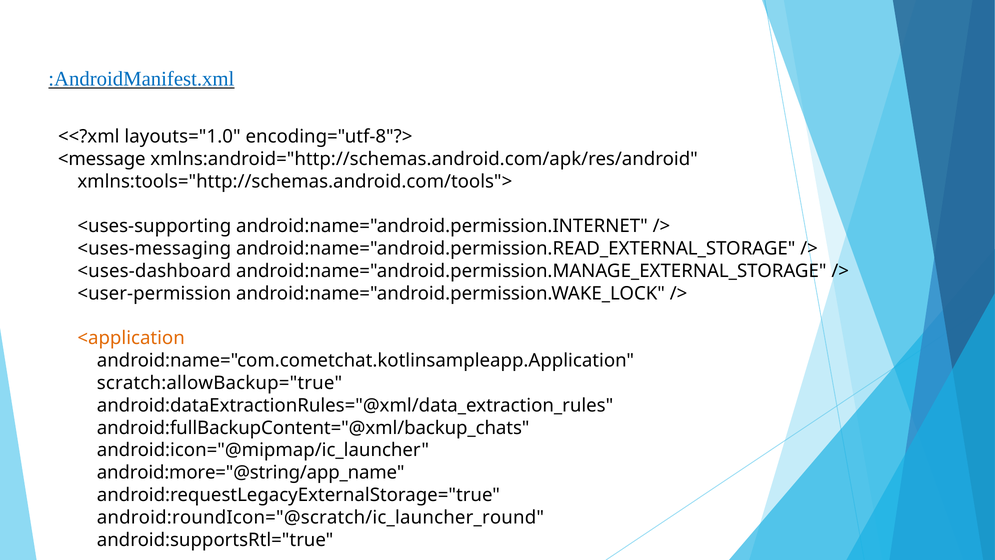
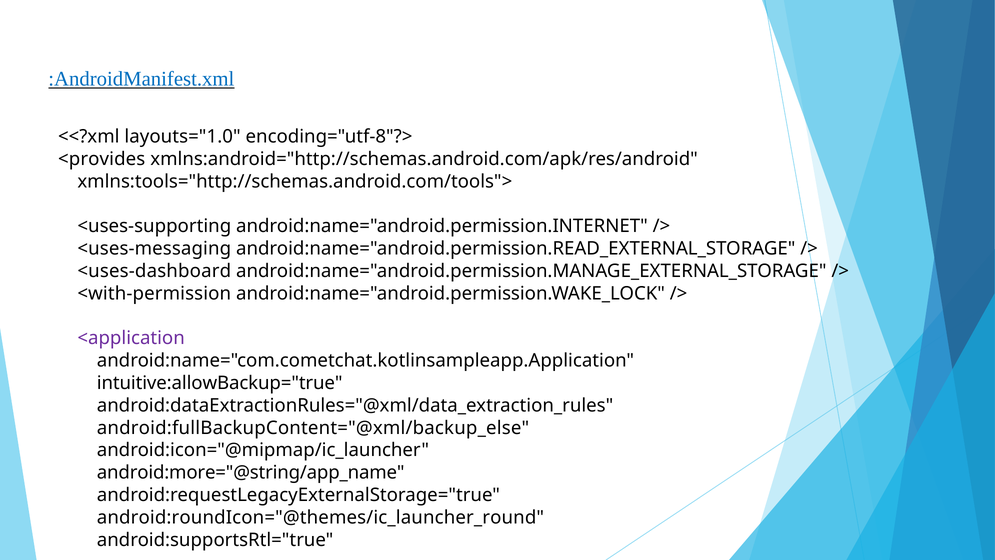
<message: <message -> <provides (102, 159)
<user-permission: <user-permission -> <with-permission (154, 293)
<application colour: orange -> purple (131, 338)
scratch:allowBackup="true: scratch:allowBackup="true -> intuitive:allowBackup="true (220, 383)
android:fullBackupContent="@xml/backup_chats: android:fullBackupContent="@xml/backup_chats -> android:fullBackupContent="@xml/backup_else (313, 428)
android:roundIcon="@scratch/ic_launcher_round: android:roundIcon="@scratch/ic_launcher_round -> android:roundIcon="@themes/ic_launcher_round (320, 517)
